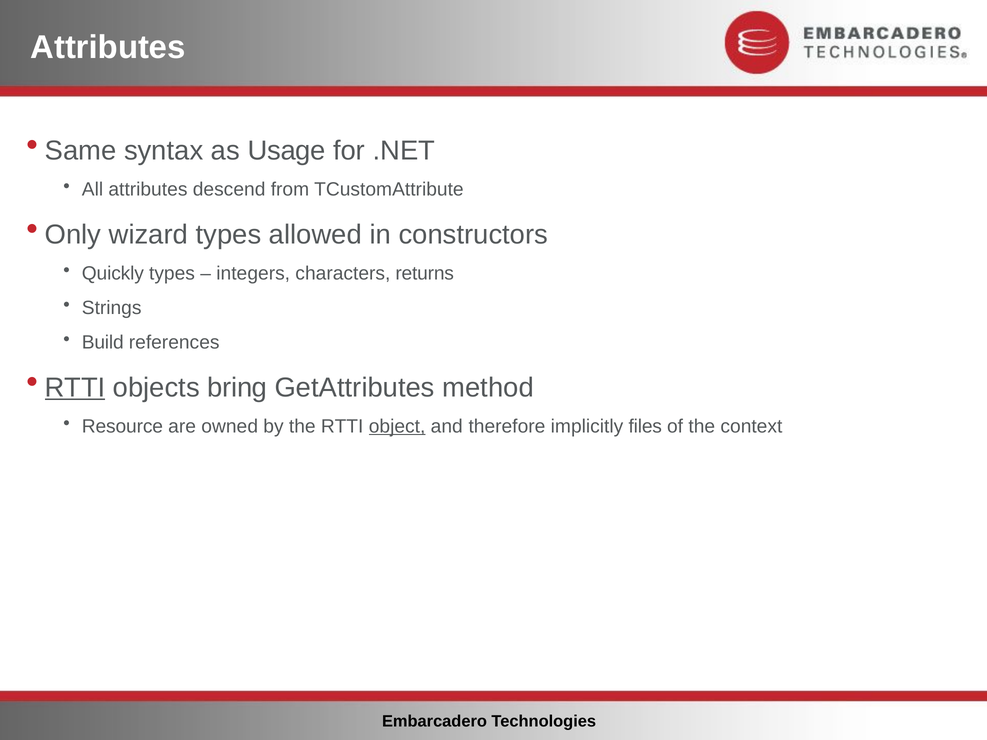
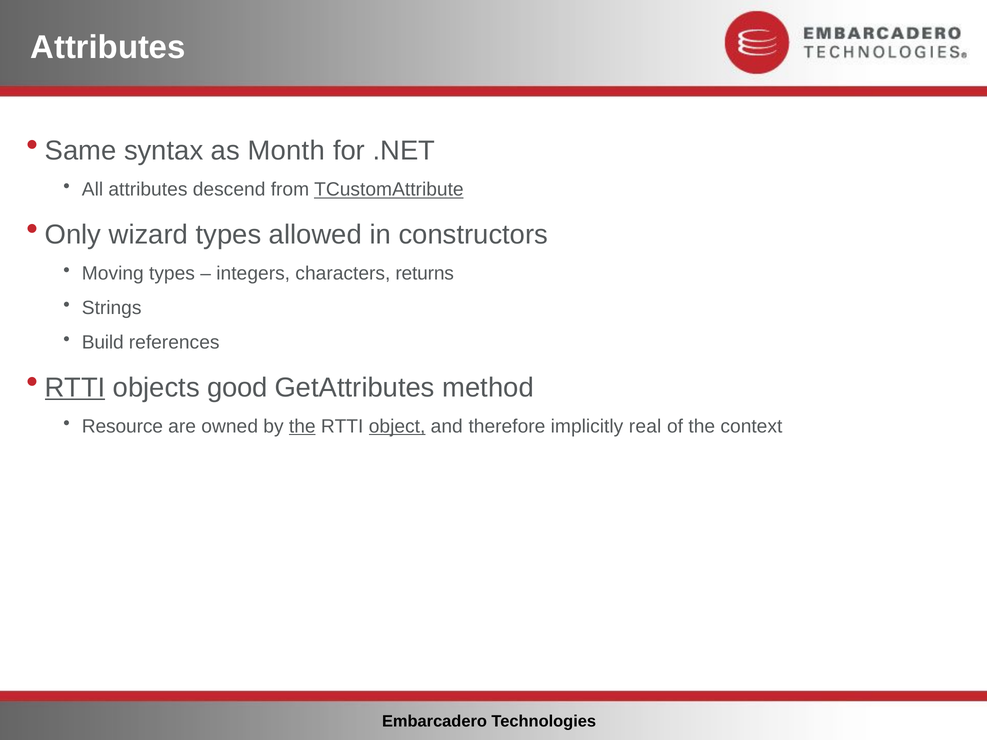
Usage: Usage -> Month (286, 151)
TCustomAttribute underline: none -> present (389, 190)
Quickly: Quickly -> Moving (113, 274)
bring: bring -> good (237, 388)
the underline: none -> present (302, 427)
files: files -> real (645, 427)
